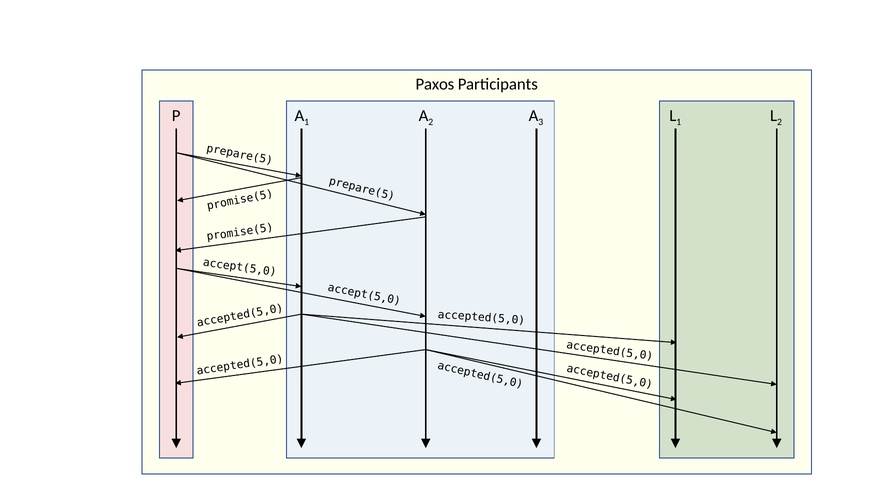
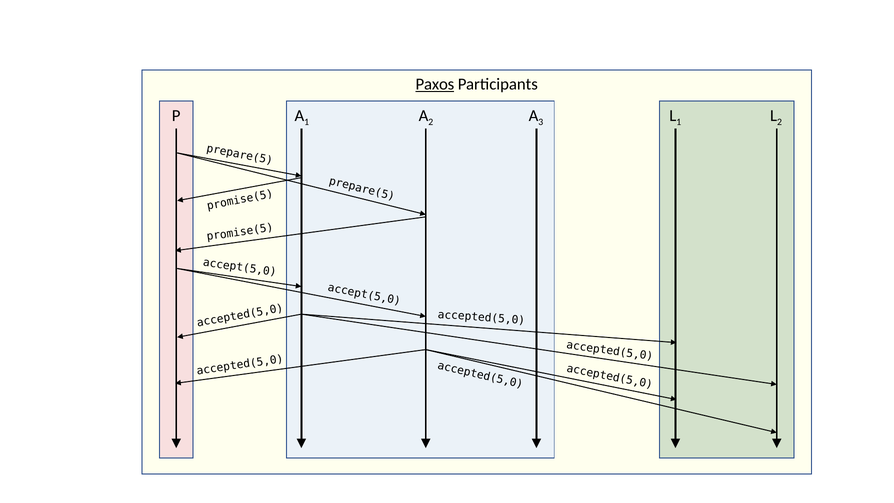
Paxos underline: none -> present (435, 84)
